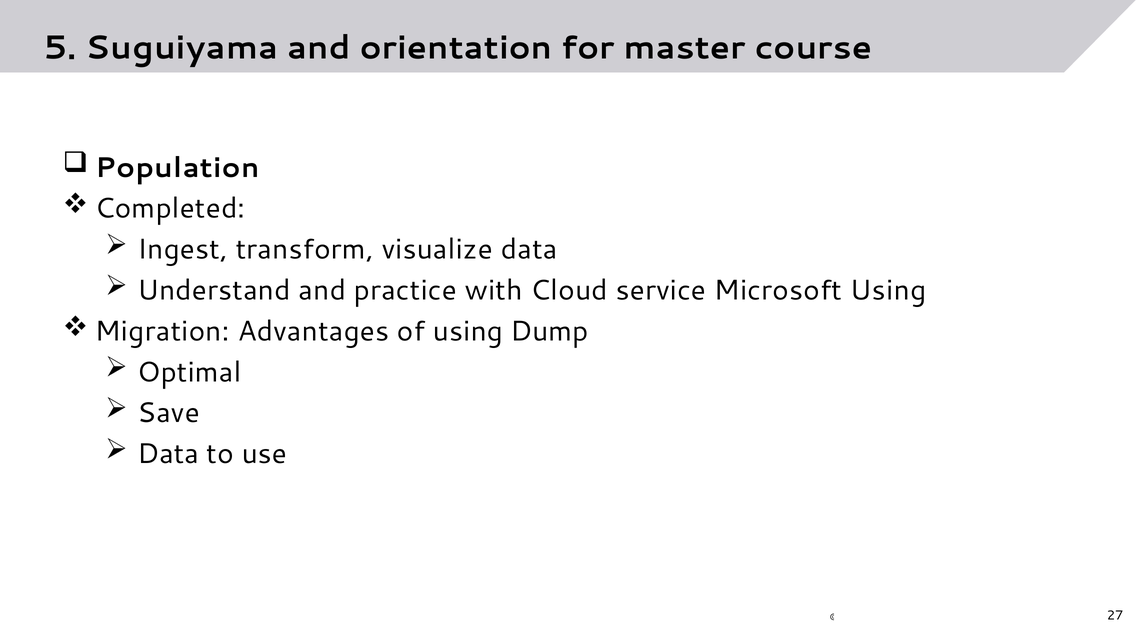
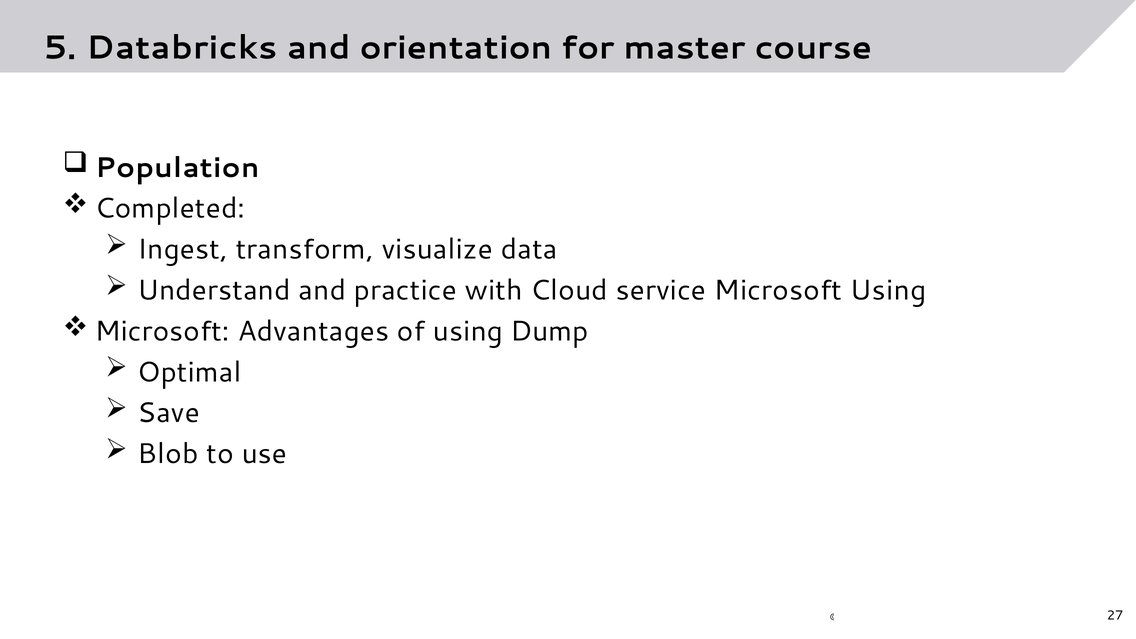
Suguiyama: Suguiyama -> Databricks (182, 48)
Migration: Migration -> Microsoft (162, 331)
Data: Data -> Blob (168, 454)
